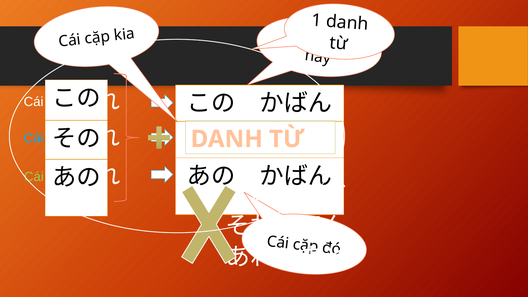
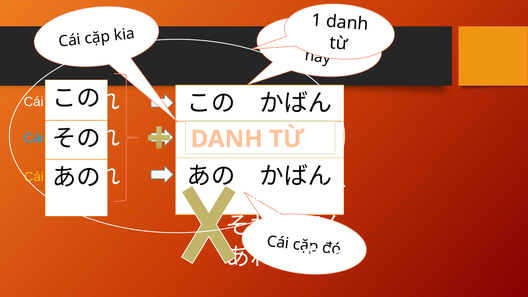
Cái colour: light green -> yellow (34, 177)
